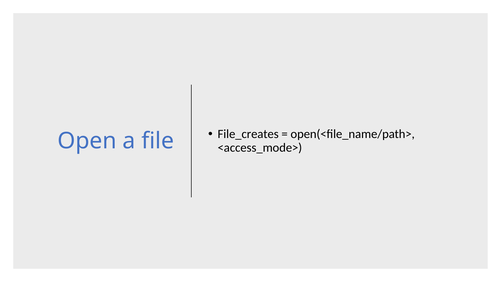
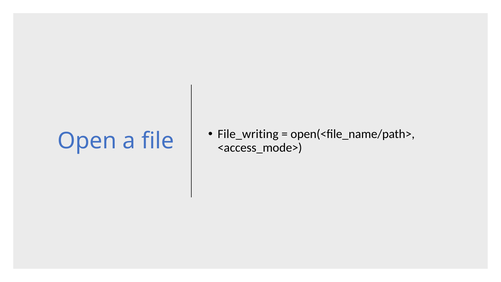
File_creates: File_creates -> File_writing (248, 134)
